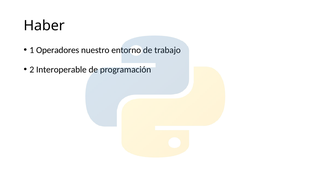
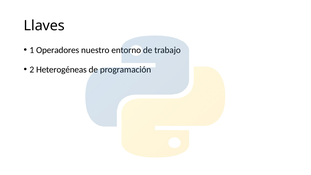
Haber: Haber -> Llaves (44, 26)
Interoperable: Interoperable -> Heterogéneas (61, 70)
